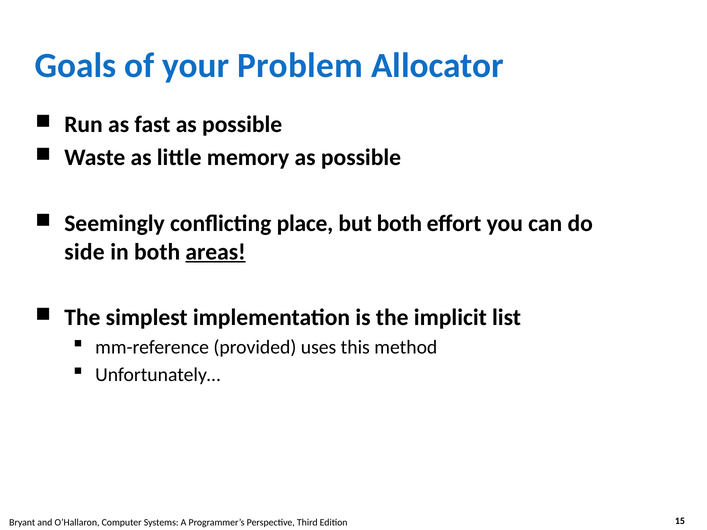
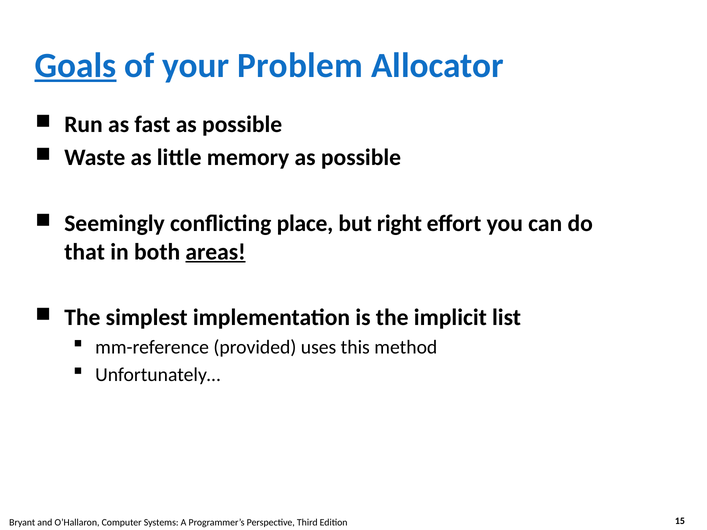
Goals underline: none -> present (75, 66)
but both: both -> right (399, 224)
side: side -> that (85, 252)
